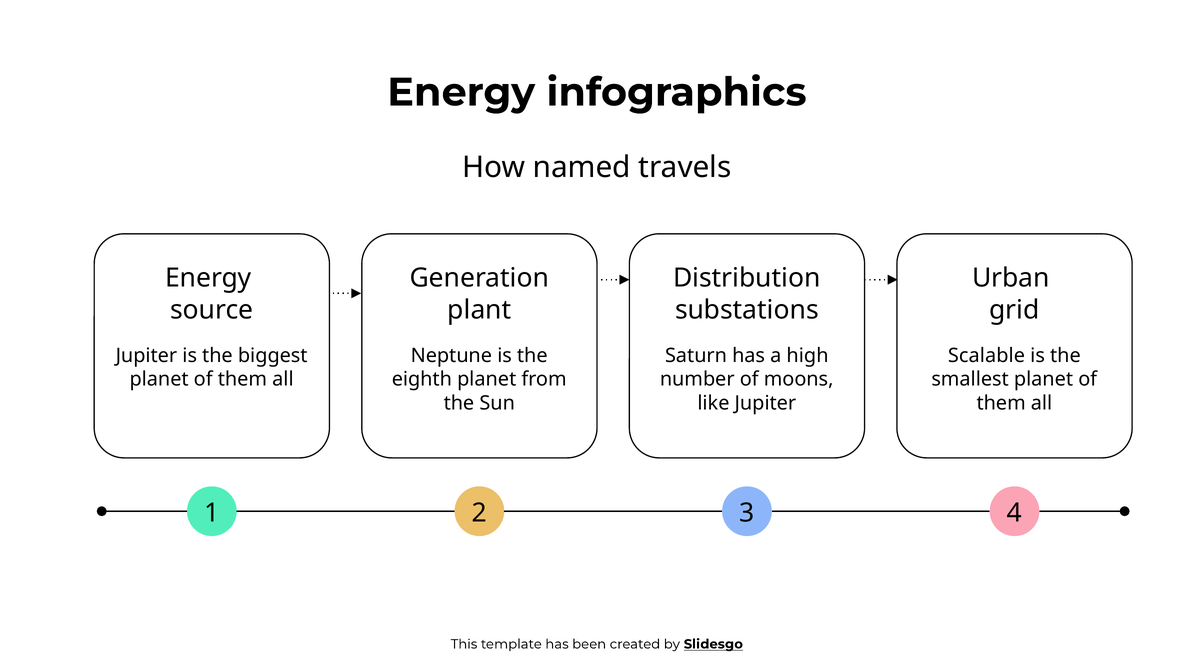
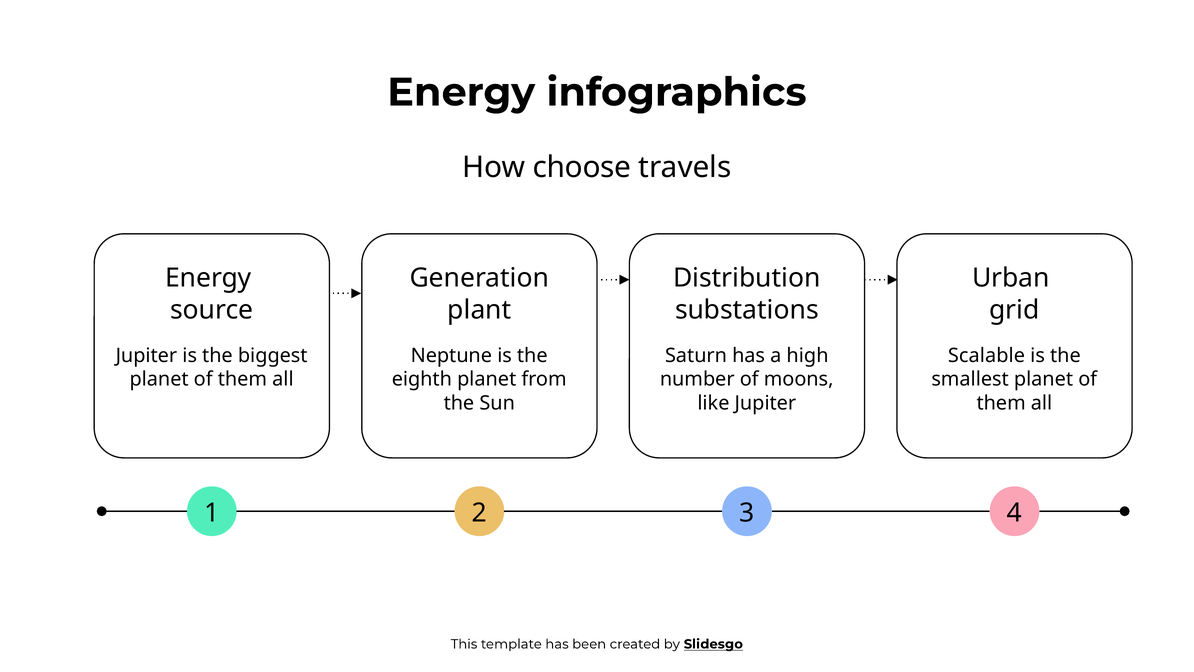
named: named -> choose (582, 168)
